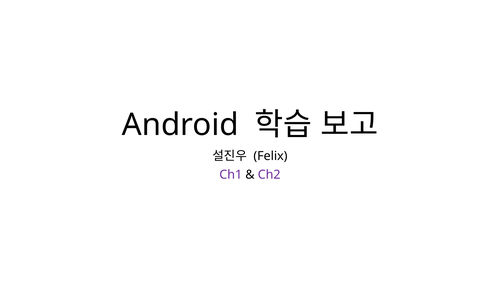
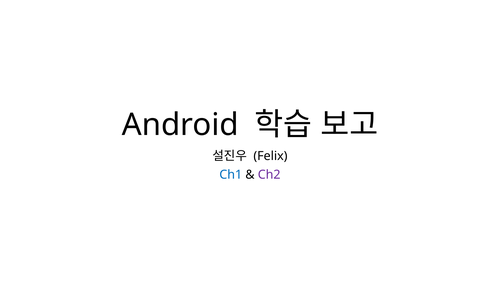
Ch1 colour: purple -> blue (231, 175)
